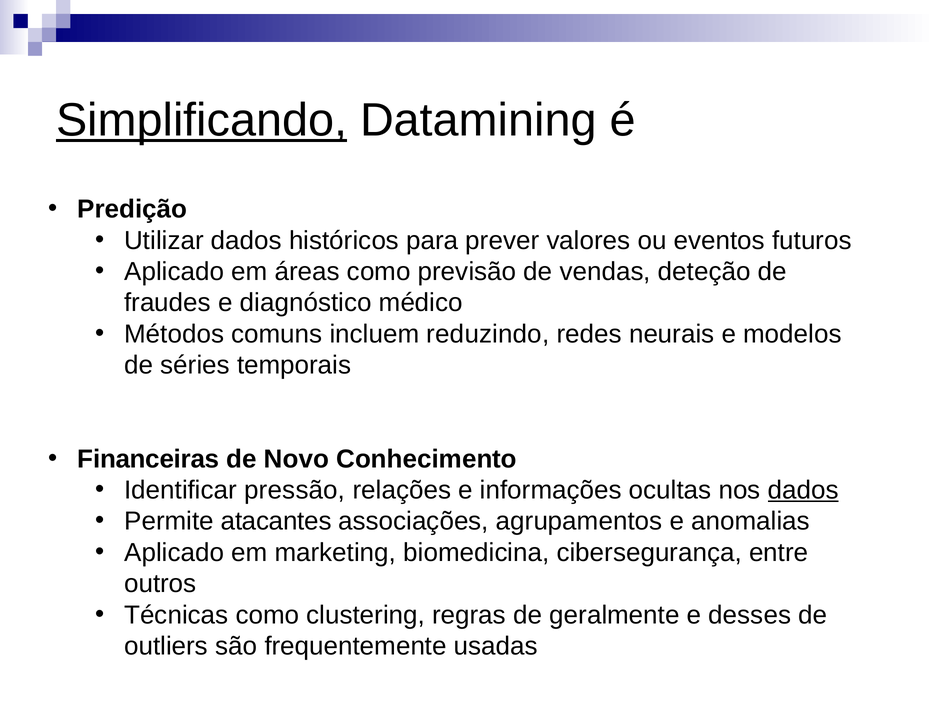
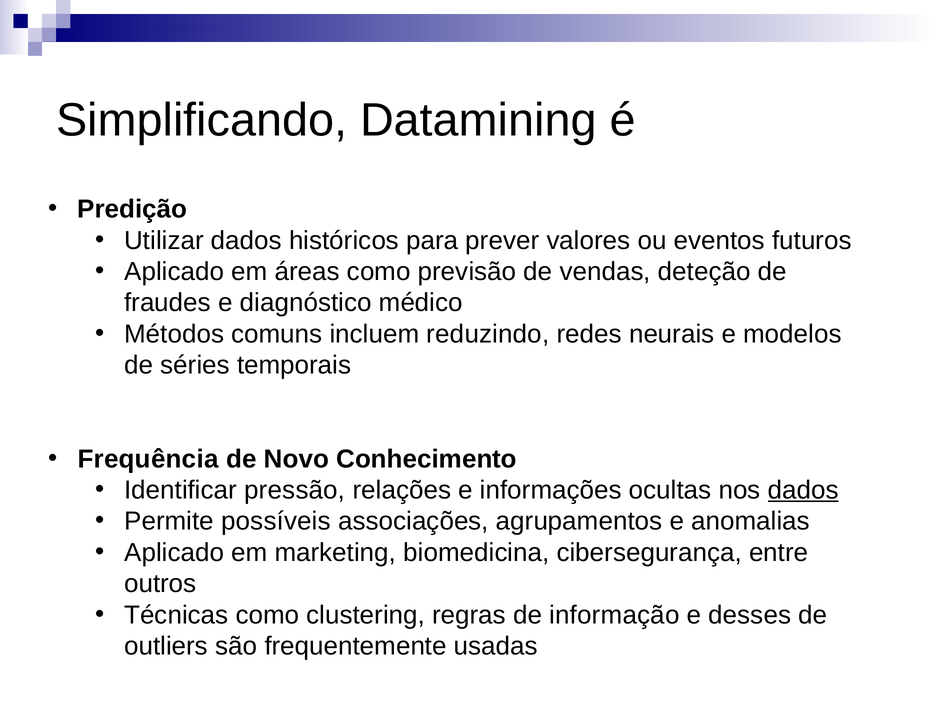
Simplificando underline: present -> none (202, 120)
Financeiras: Financeiras -> Frequência (148, 459)
atacantes: atacantes -> possíveis (276, 521)
geralmente: geralmente -> informação (614, 615)
